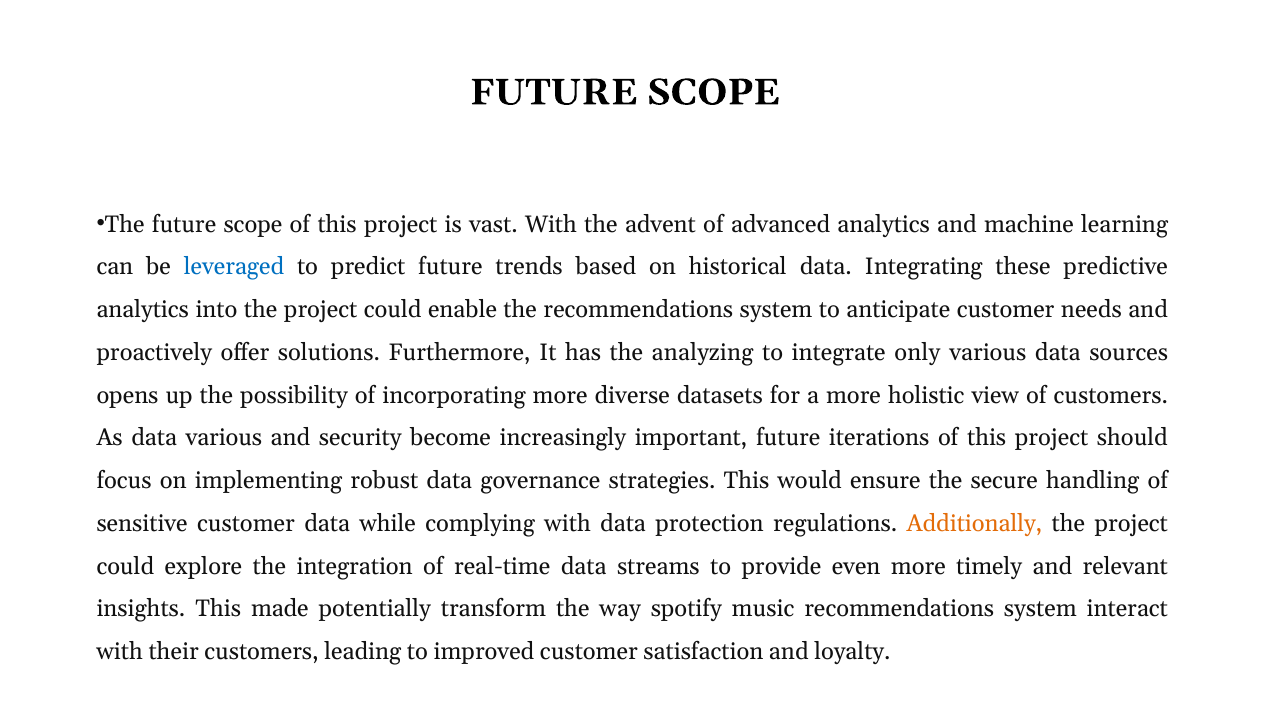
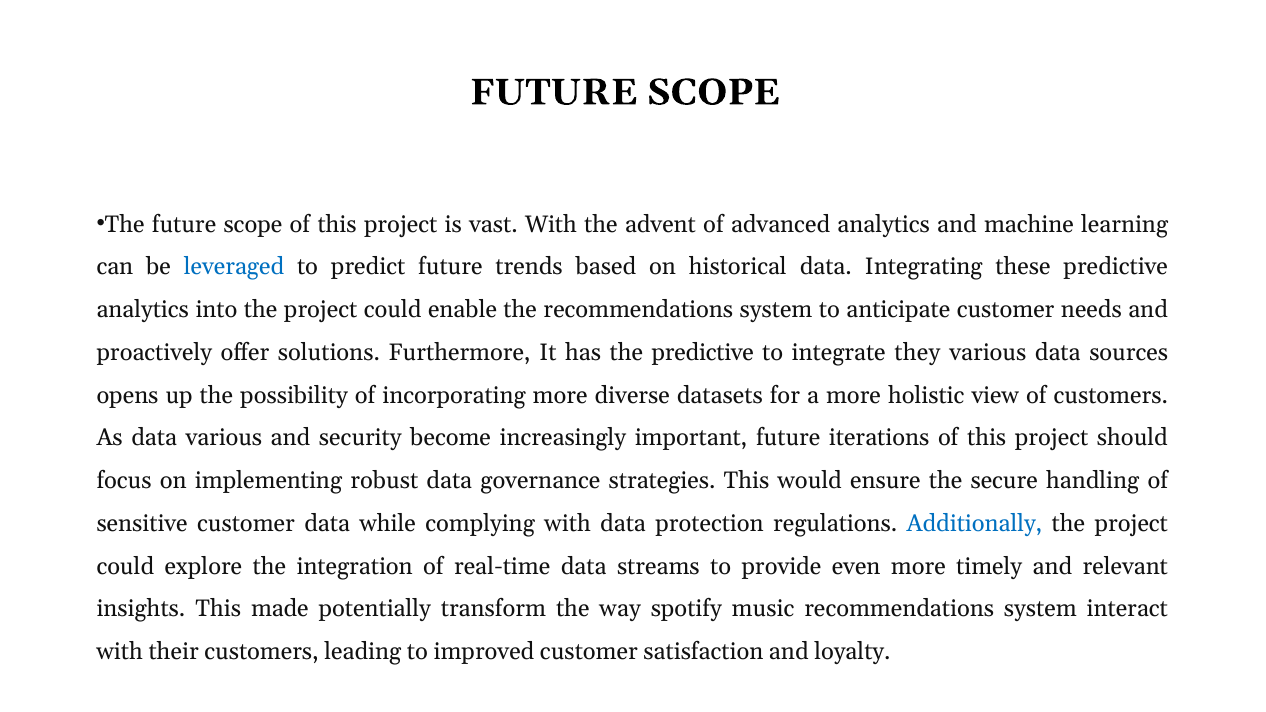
the analyzing: analyzing -> predictive (703, 353)
only: only -> they (917, 353)
Additionally colour: orange -> blue (974, 524)
